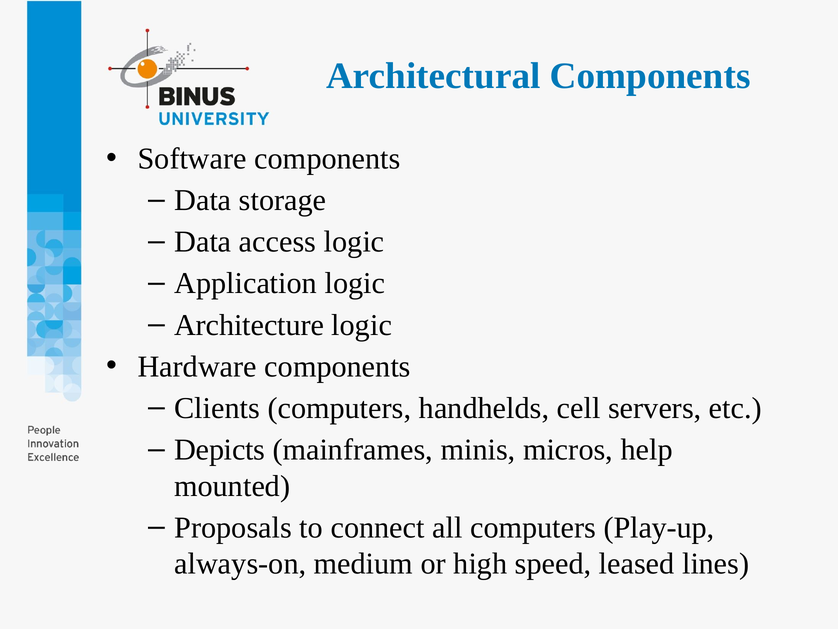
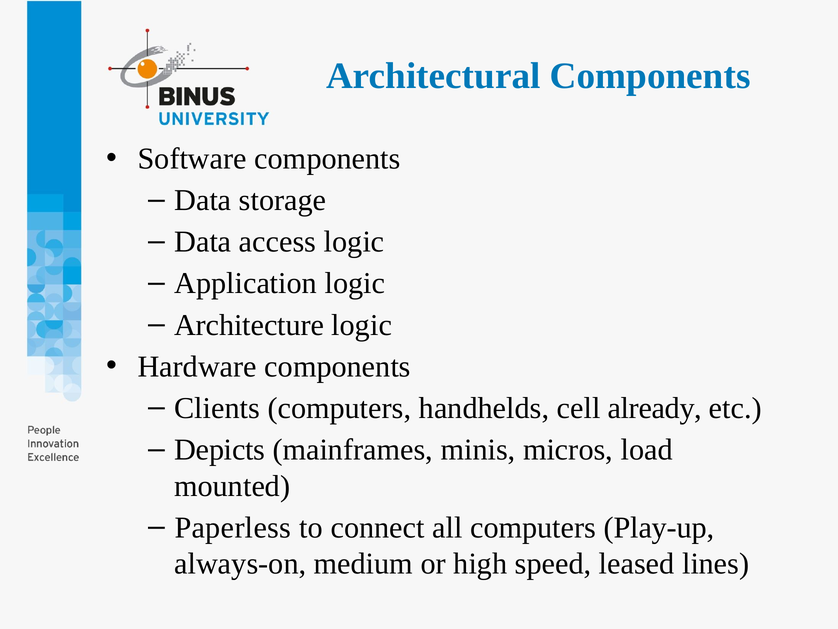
servers: servers -> already (655, 408)
help: help -> load (647, 449)
Proposals: Proposals -> Paperless (233, 527)
